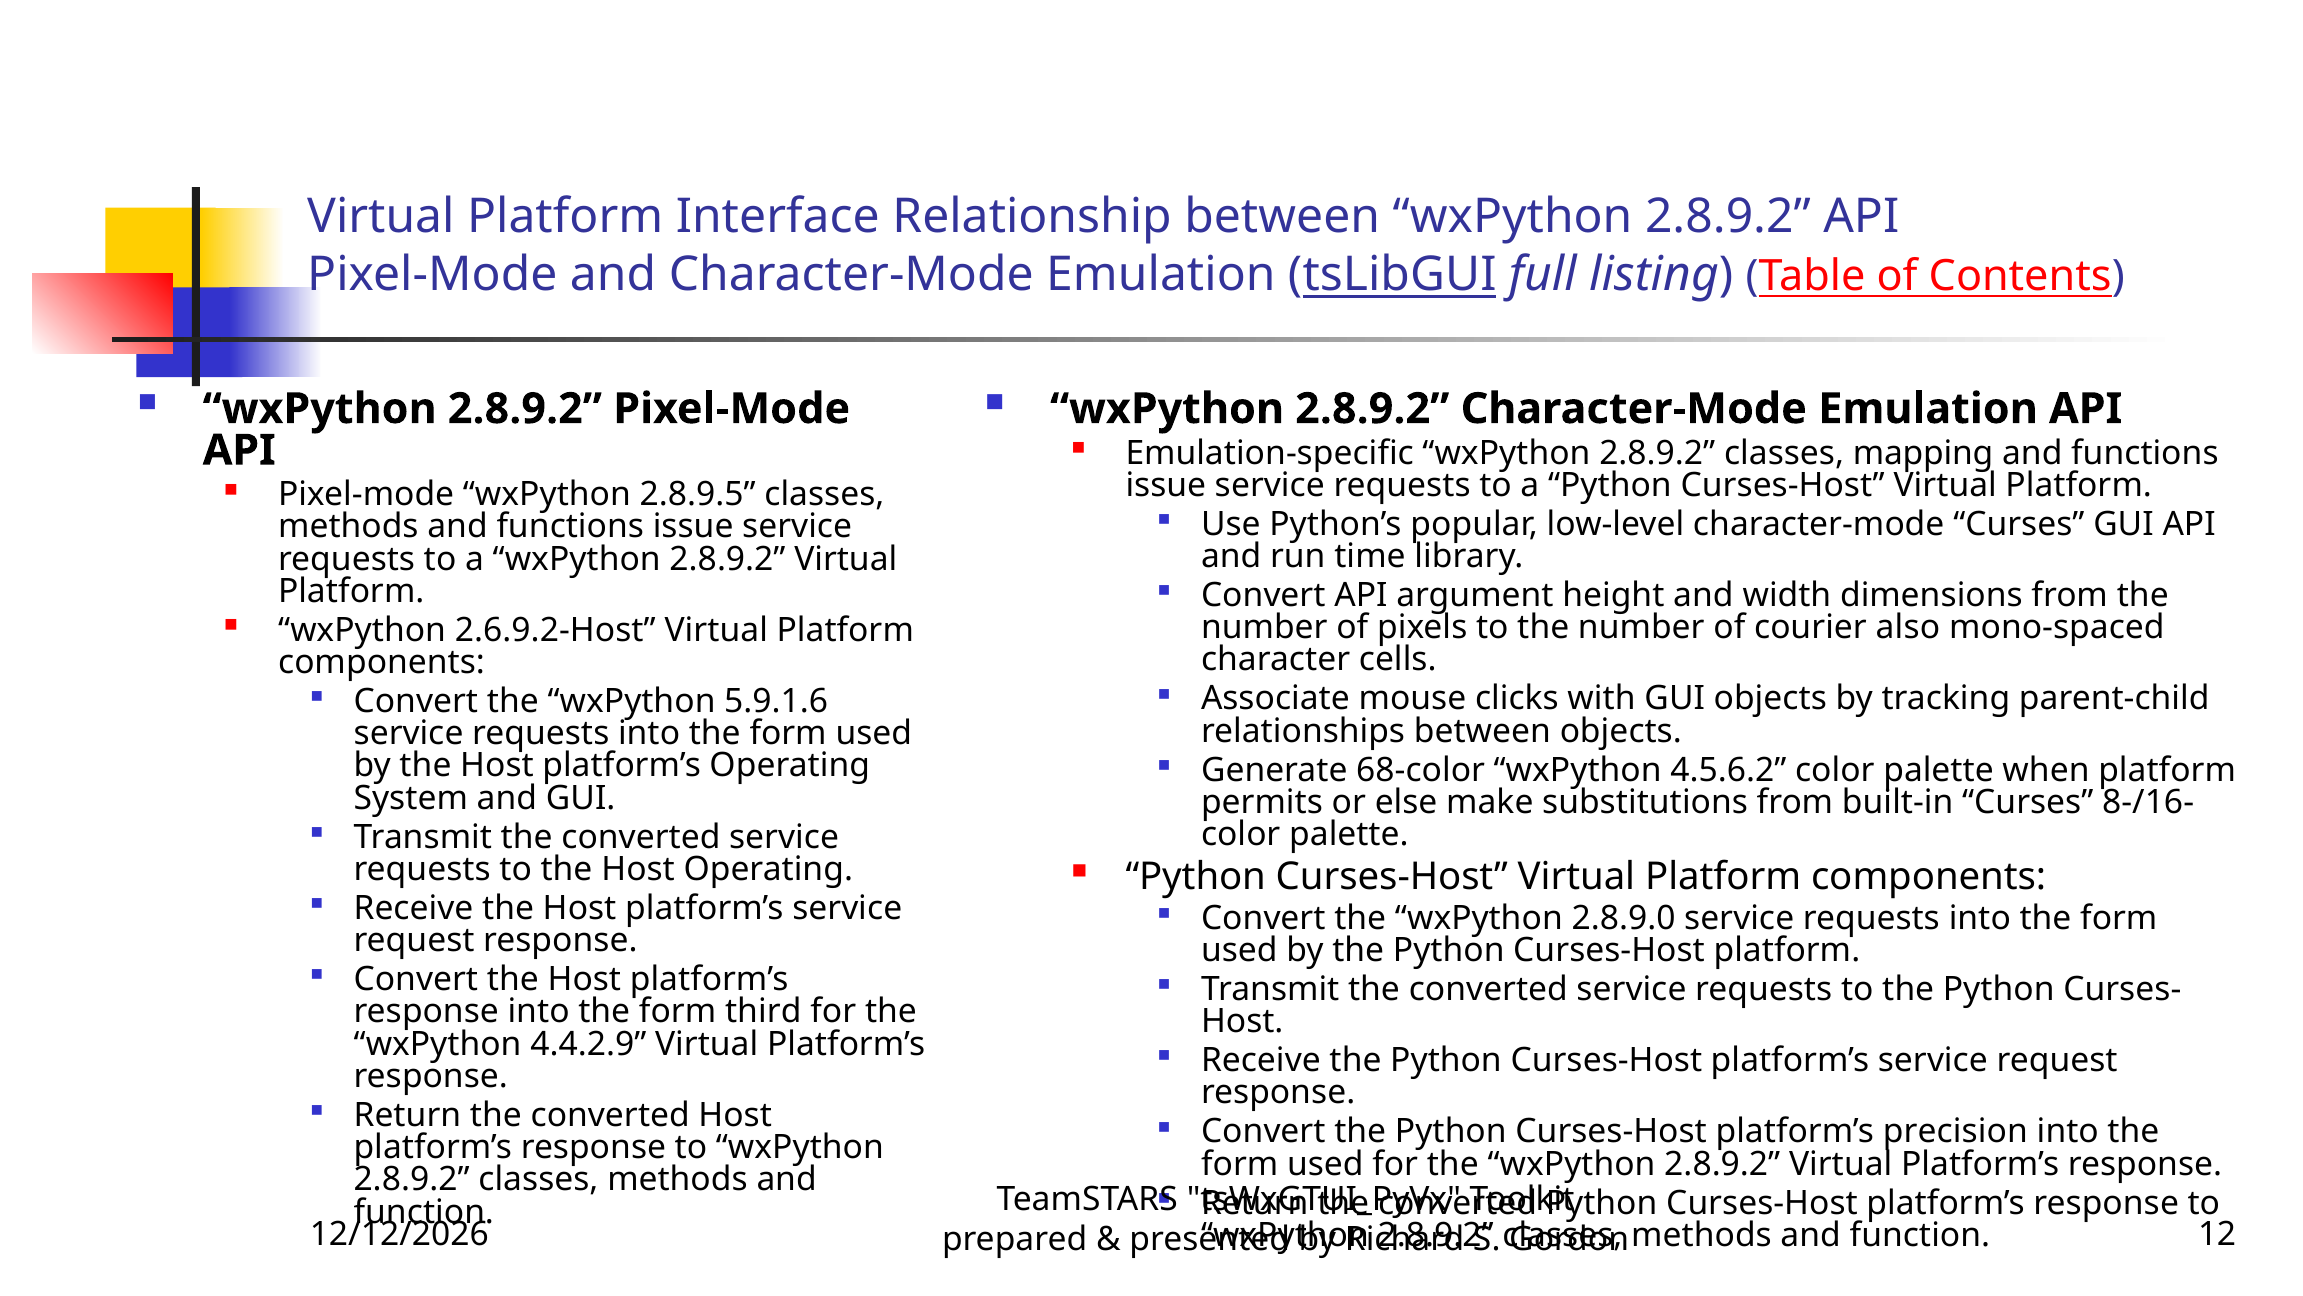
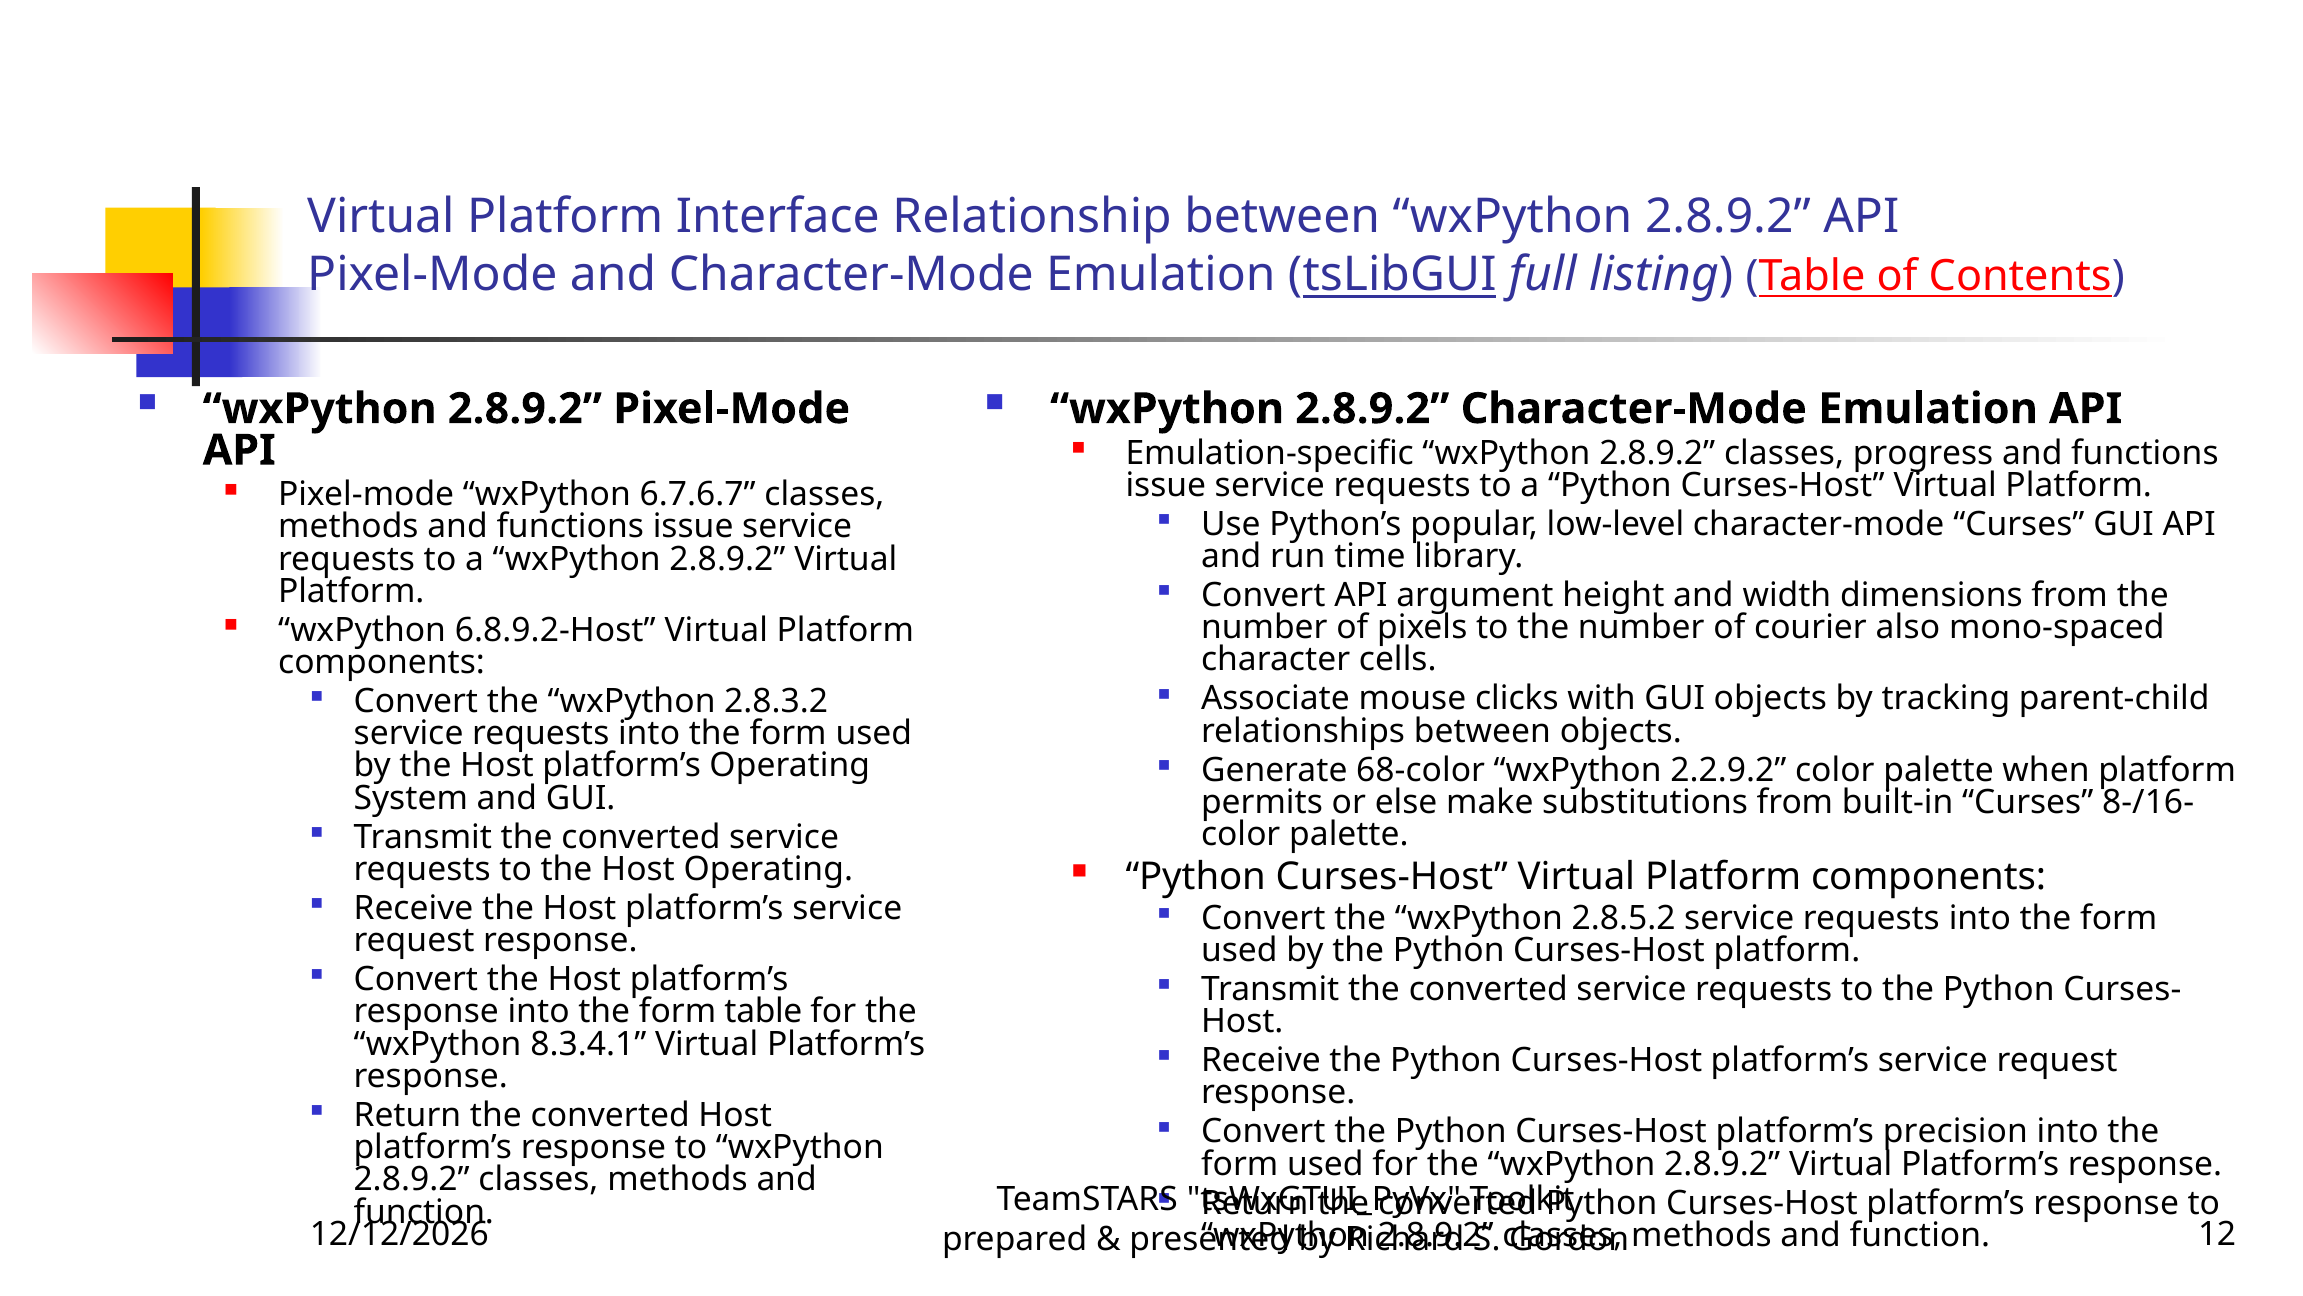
mapping: mapping -> progress (1923, 453)
2.8.9.5: 2.8.9.5 -> 6.7.6.7 (698, 494)
2.6.9.2-Host: 2.6.9.2-Host -> 6.8.9.2-Host (555, 630)
5.9.1.6: 5.9.1.6 -> 2.8.3.2 (776, 701)
4.5.6.2: 4.5.6.2 -> 2.2.9.2 (1728, 770)
2.8.9.0: 2.8.9.0 -> 2.8.5.2 (1624, 918)
form third: third -> table (763, 1011)
4.4.2.9: 4.4.2.9 -> 8.3.4.1 (588, 1044)
